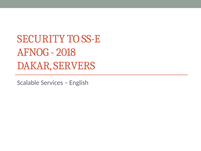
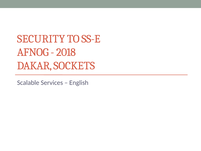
SERVERS: SERVERS -> SOCKETS (74, 66)
